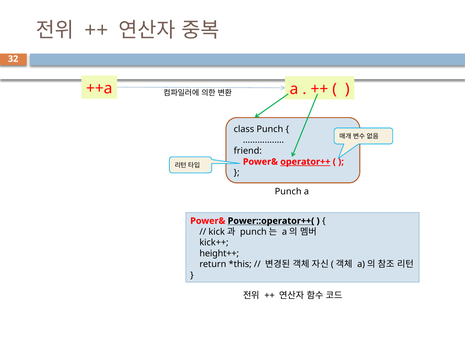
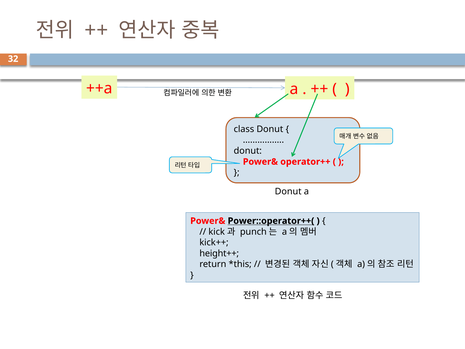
class Punch: Punch -> Donut (270, 129)
friend: friend -> donut (248, 151)
operator++ underline: present -> none (305, 162)
Punch: Punch -> Donut (288, 191)
